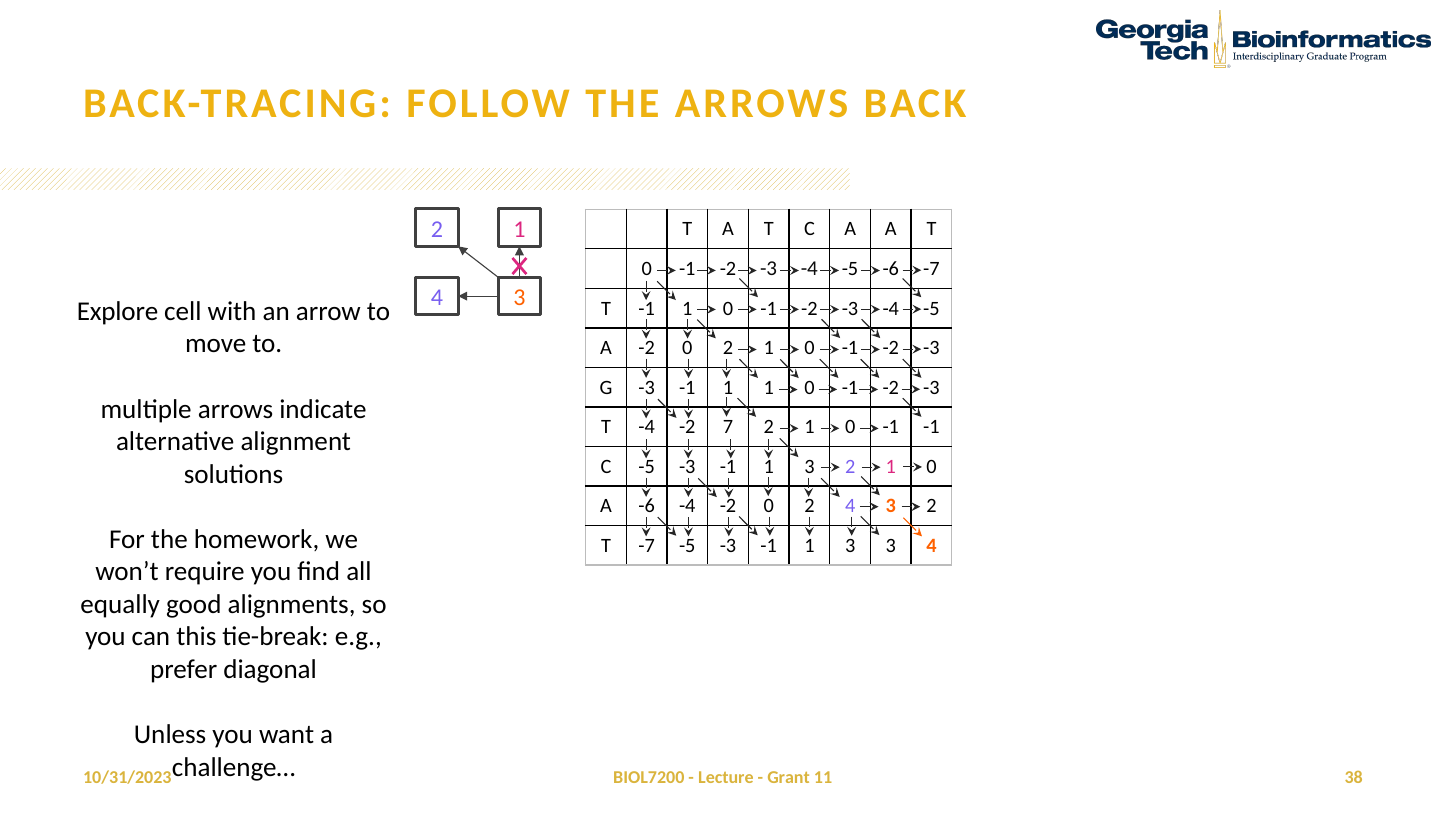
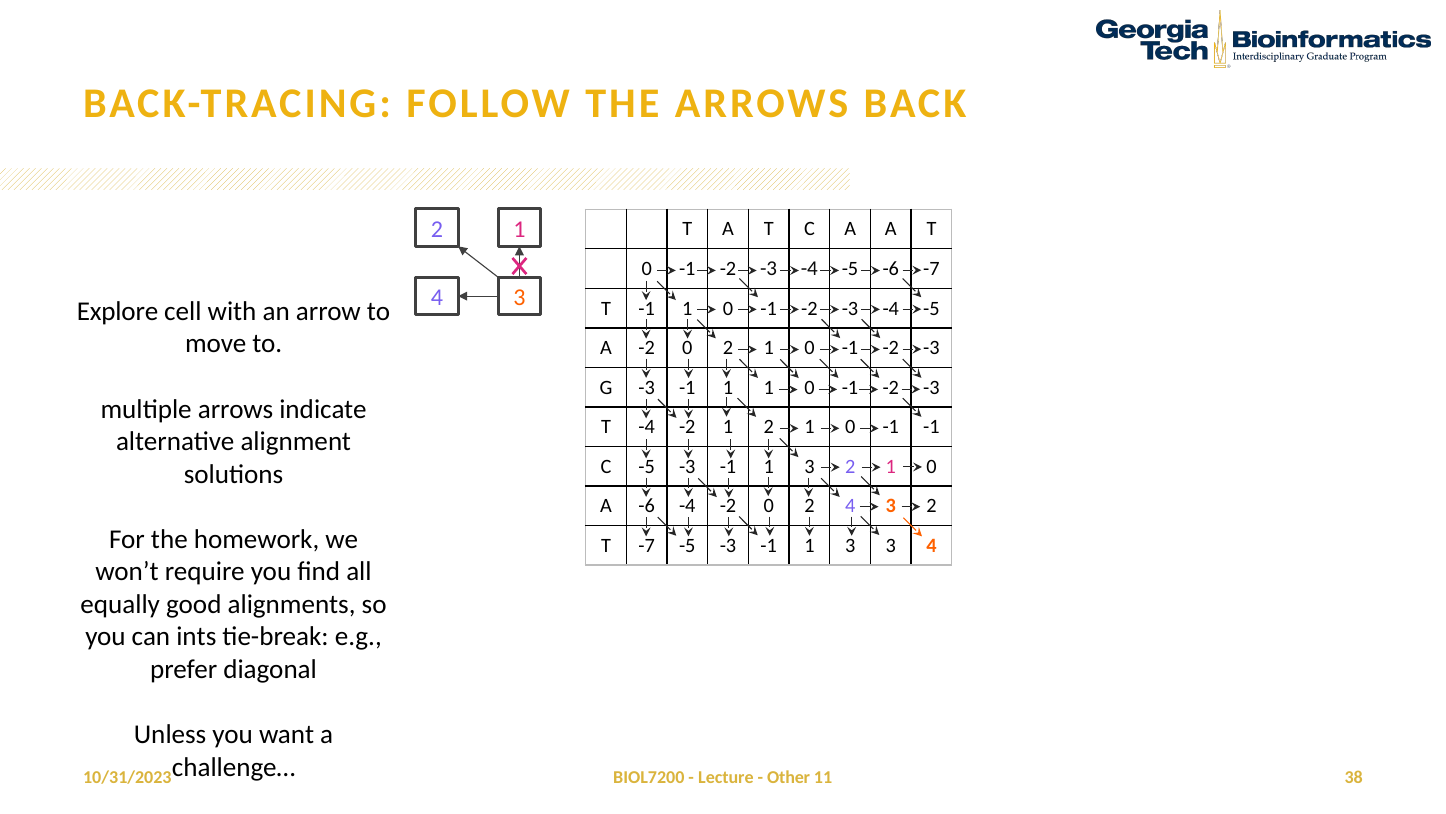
-2 7: 7 -> 1 (728, 427)
this: this -> ints (196, 636)
Grant: Grant -> Other (789, 777)
